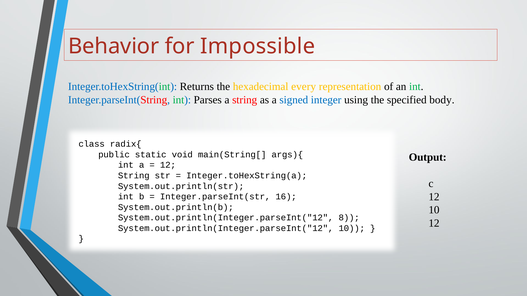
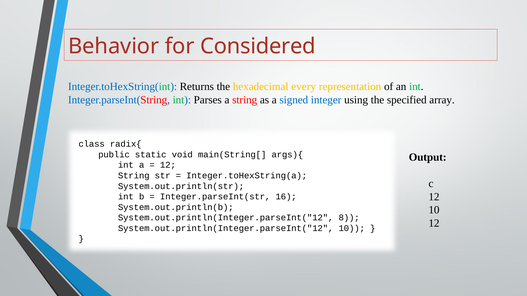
Impossible: Impossible -> Considered (258, 46)
body: body -> array (442, 100)
